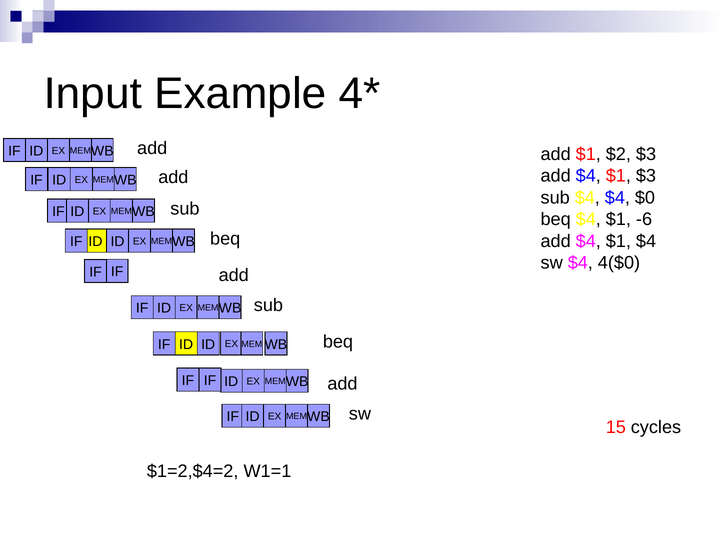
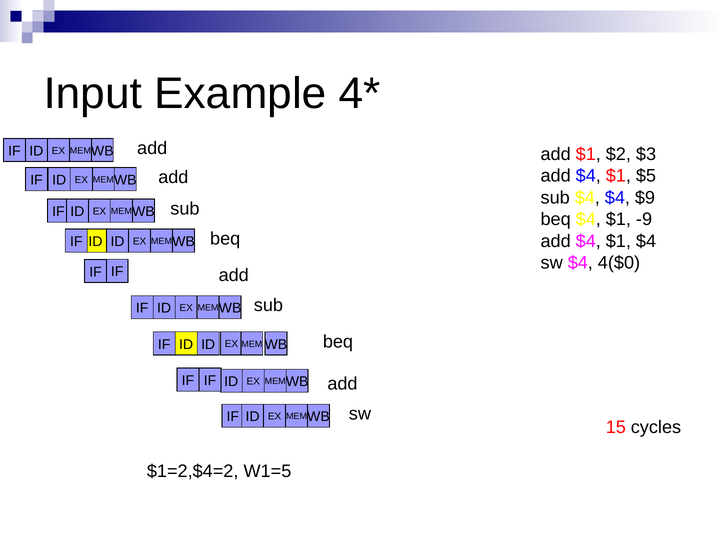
$1 $3: $3 -> $5 (646, 176)
$0: $0 -> $9 (645, 198)
-6: -6 -> -9 (644, 220)
W1=1: W1=1 -> W1=5 (267, 472)
